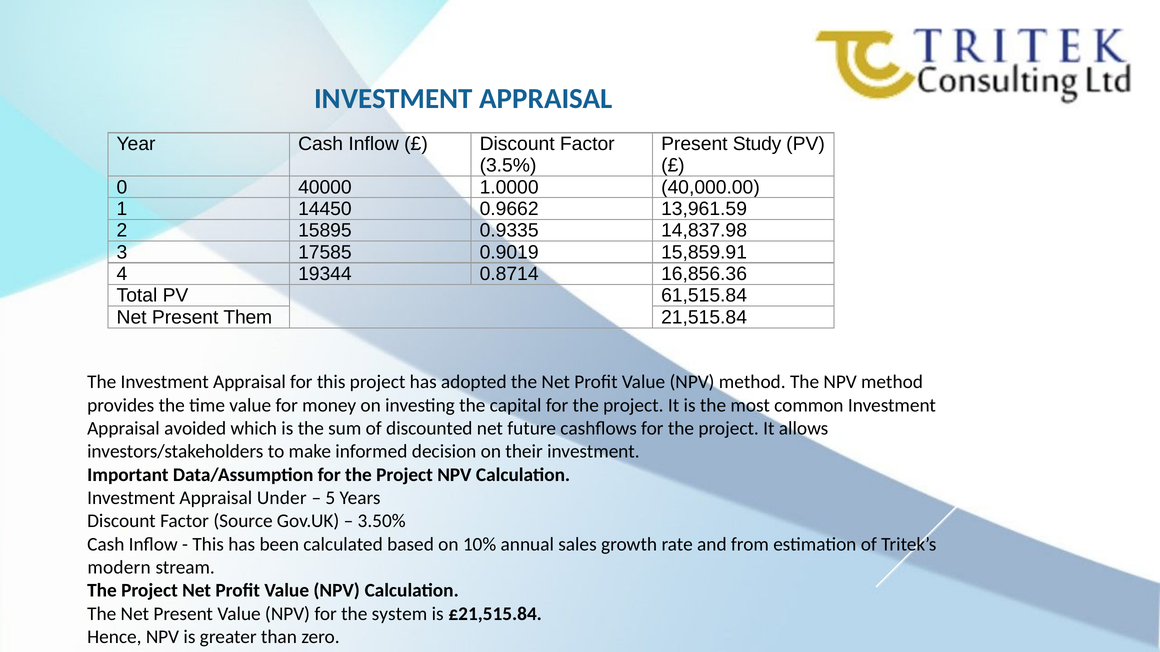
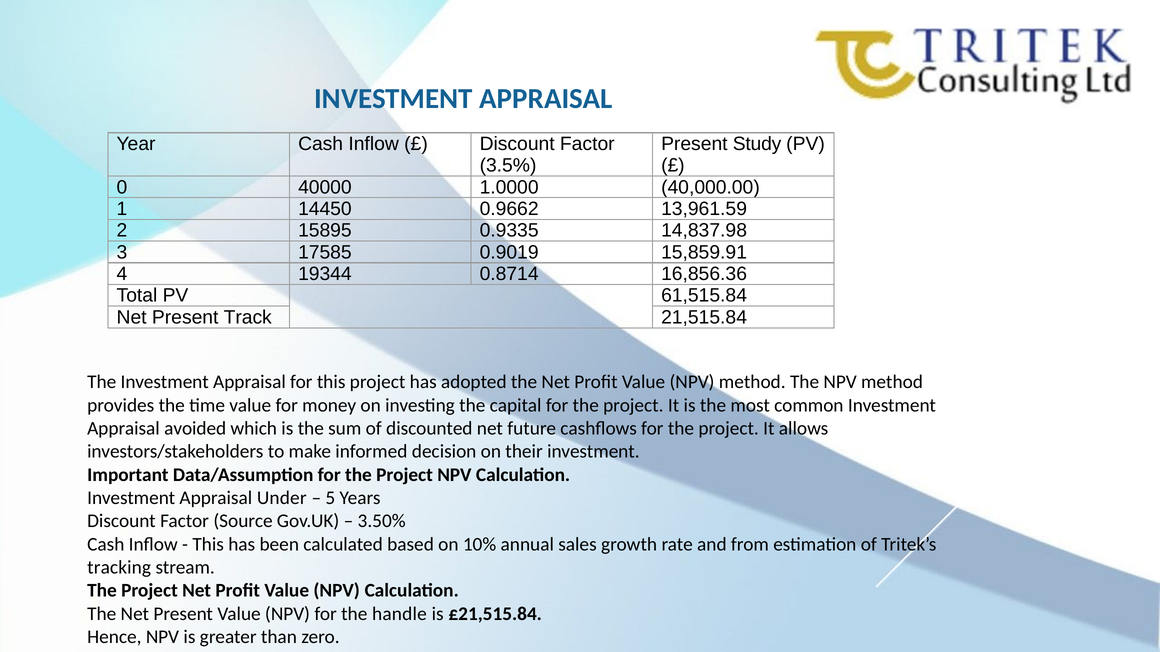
Them: Them -> Track (248, 318)
modern: modern -> tracking (119, 568)
system: system -> handle (399, 614)
